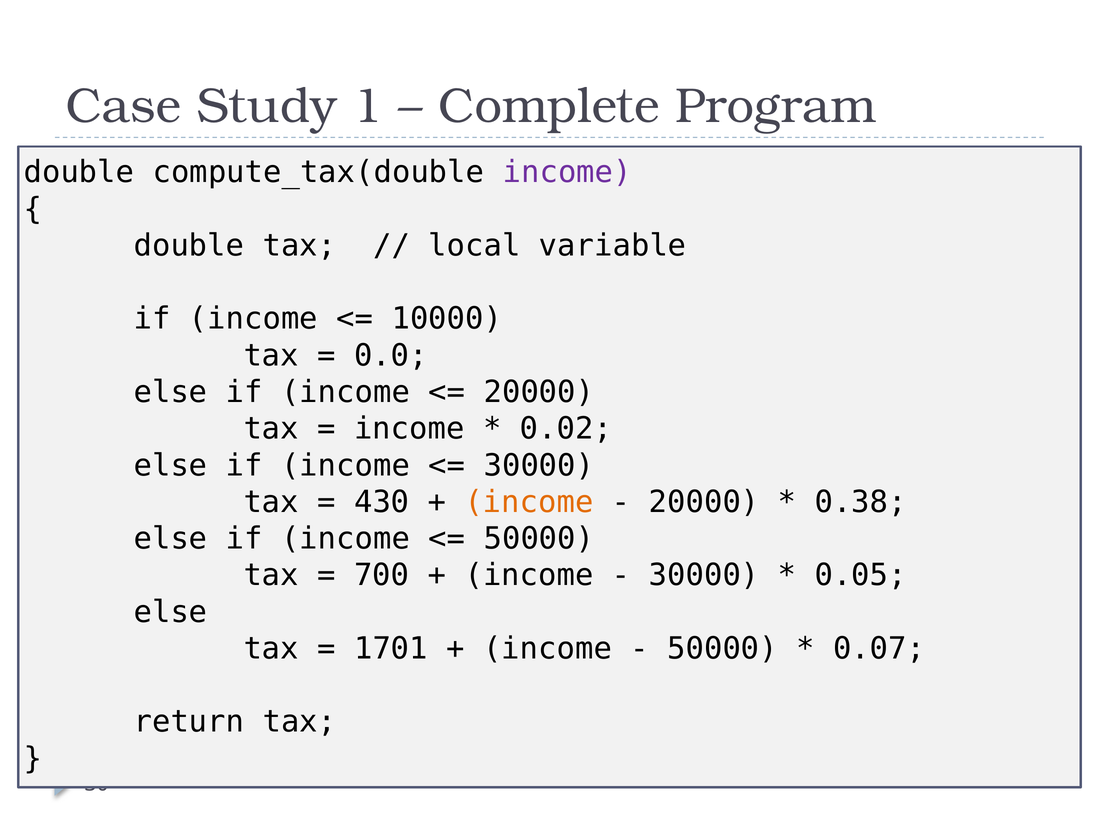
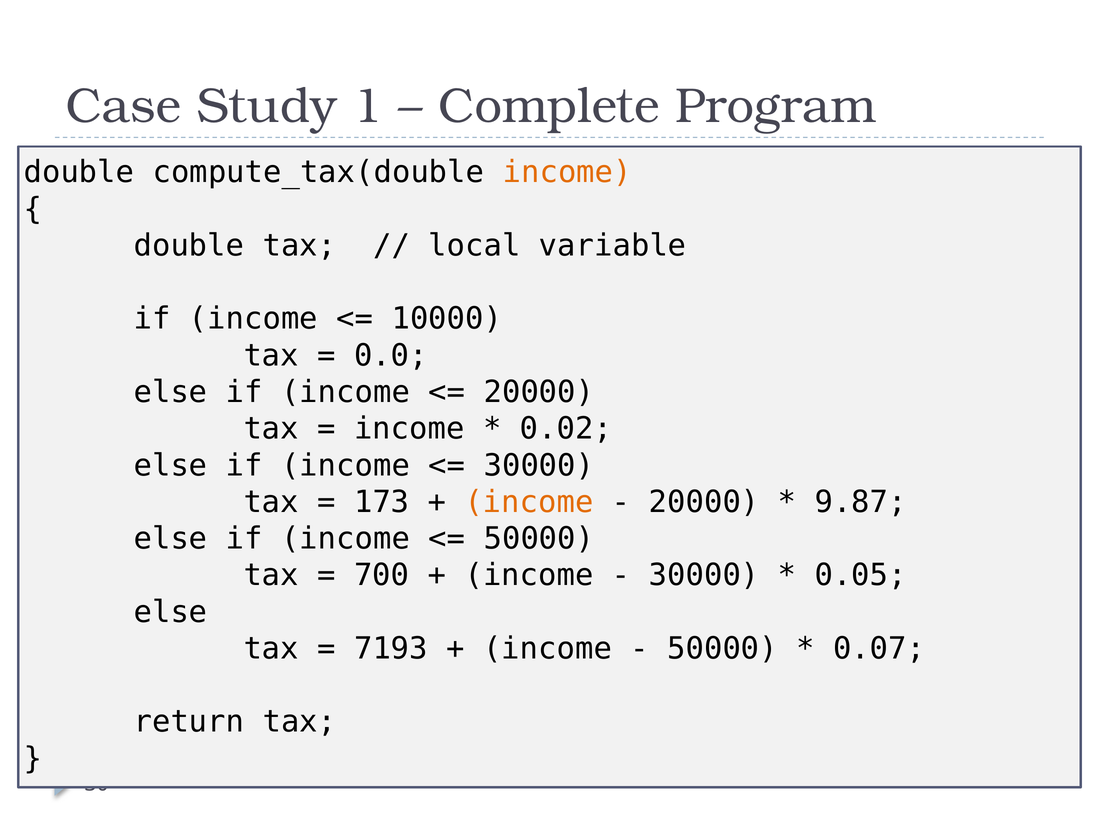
income colour: purple -> orange (567, 172)
430: 430 -> 173 (382, 502)
0.38: 0.38 -> 9.87 (861, 502)
1701: 1701 -> 7193 (391, 649)
